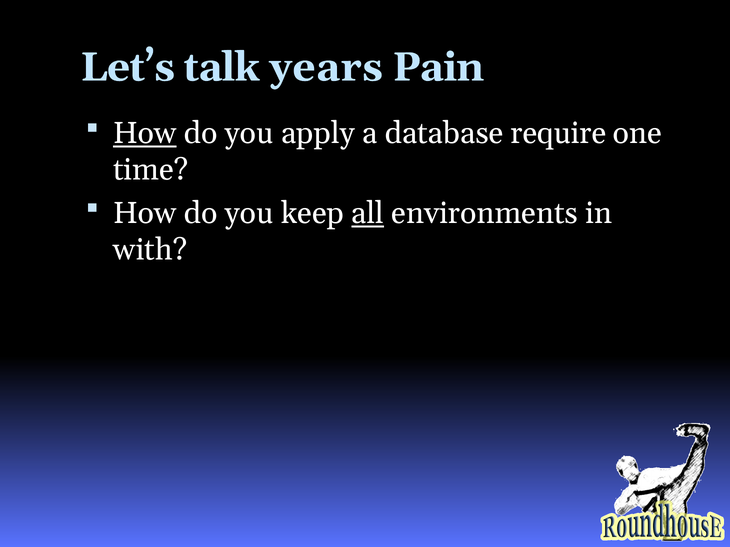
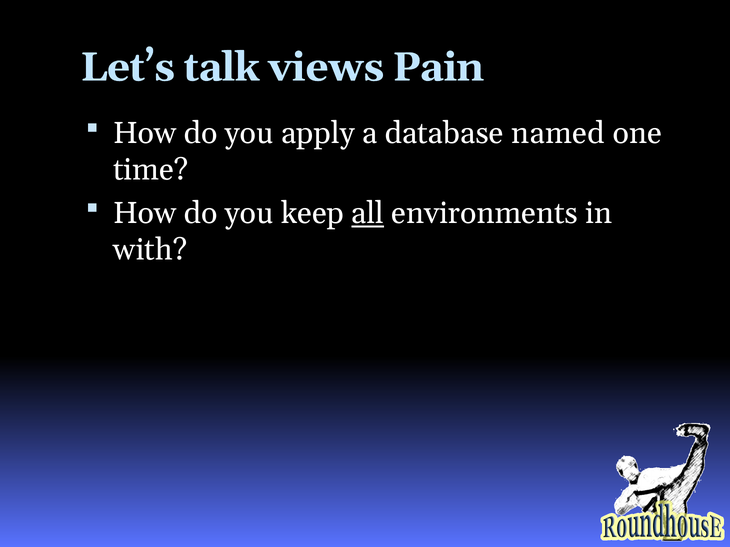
years: years -> views (326, 67)
How underline: present -> none (145, 133)
require: require -> named (558, 133)
